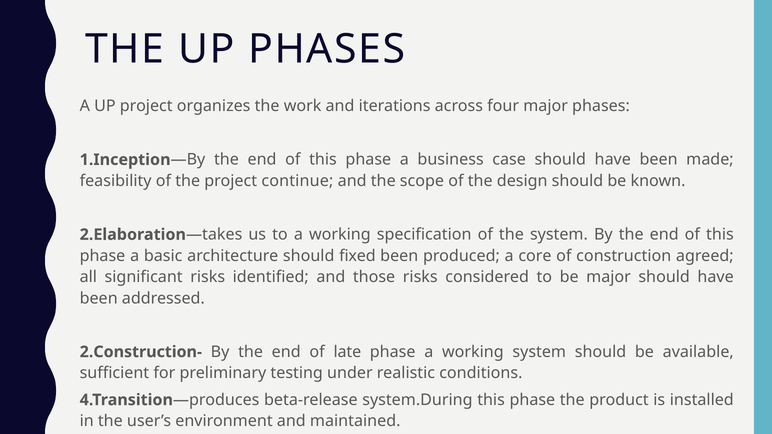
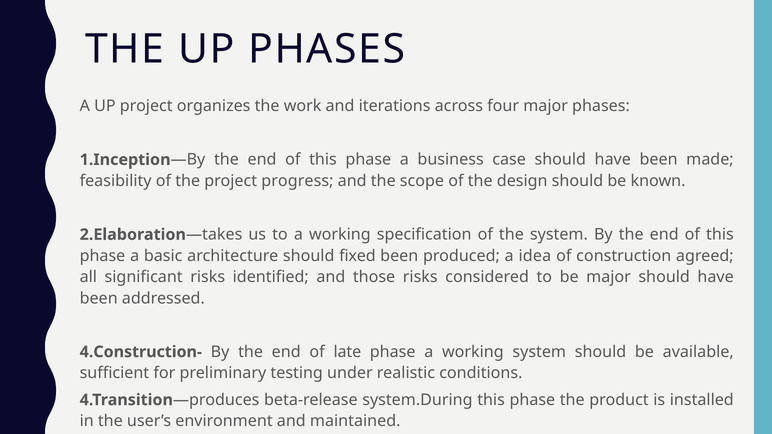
continue: continue -> progress (297, 181)
core: core -> idea (535, 256)
2.Construction-: 2.Construction- -> 4.Construction- (141, 352)
